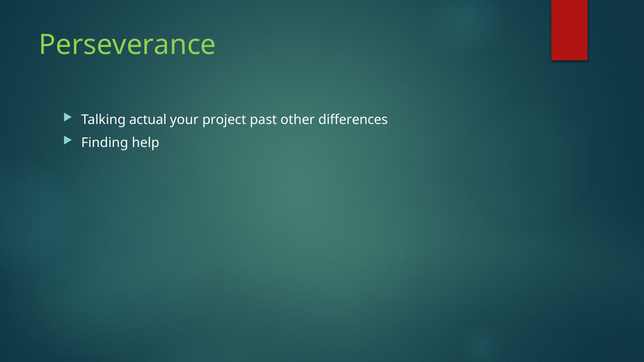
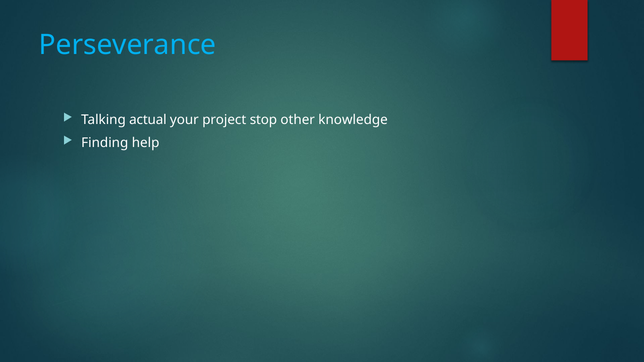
Perseverance colour: light green -> light blue (128, 45)
past: past -> stop (263, 120)
differences: differences -> knowledge (353, 120)
